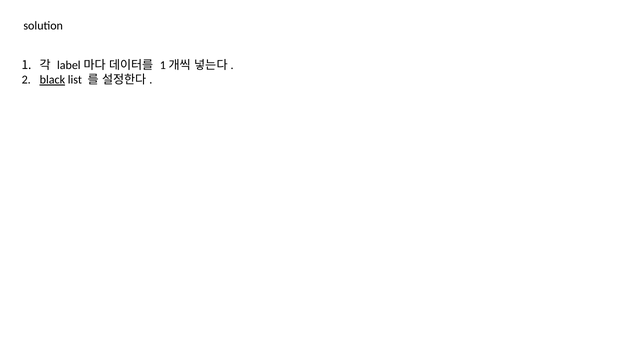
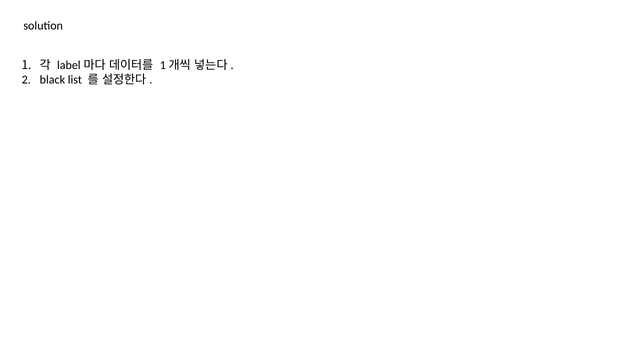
black underline: present -> none (52, 80)
